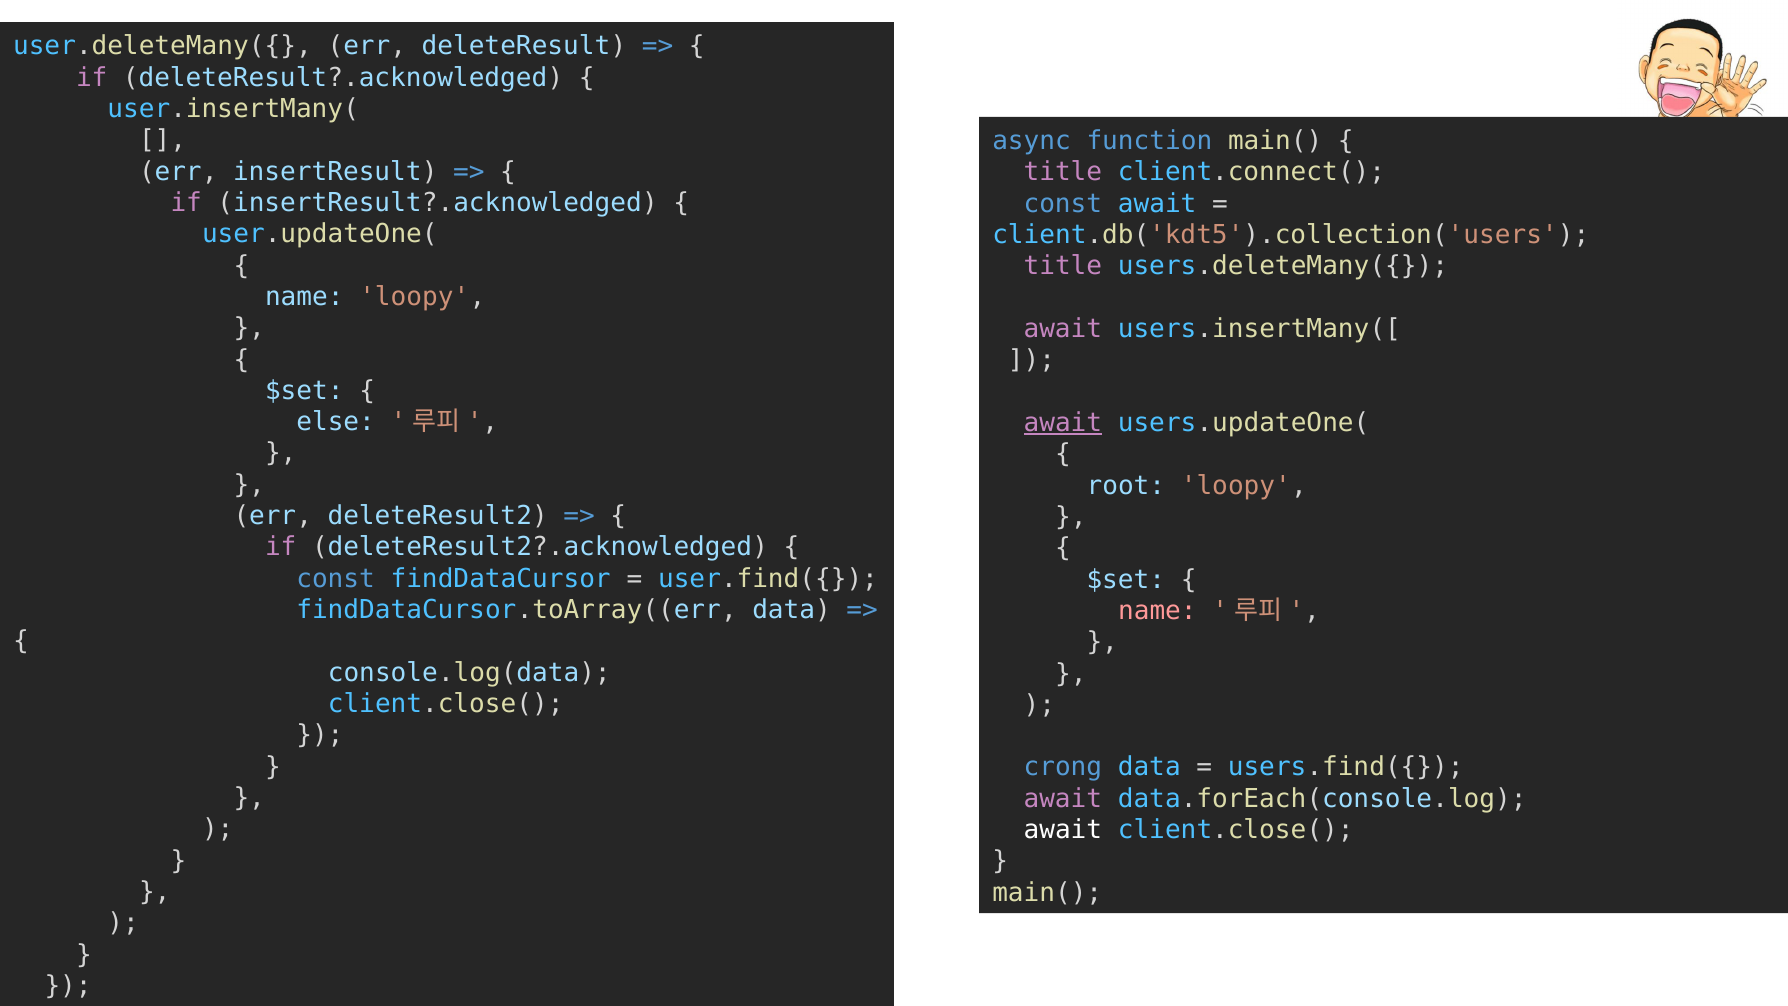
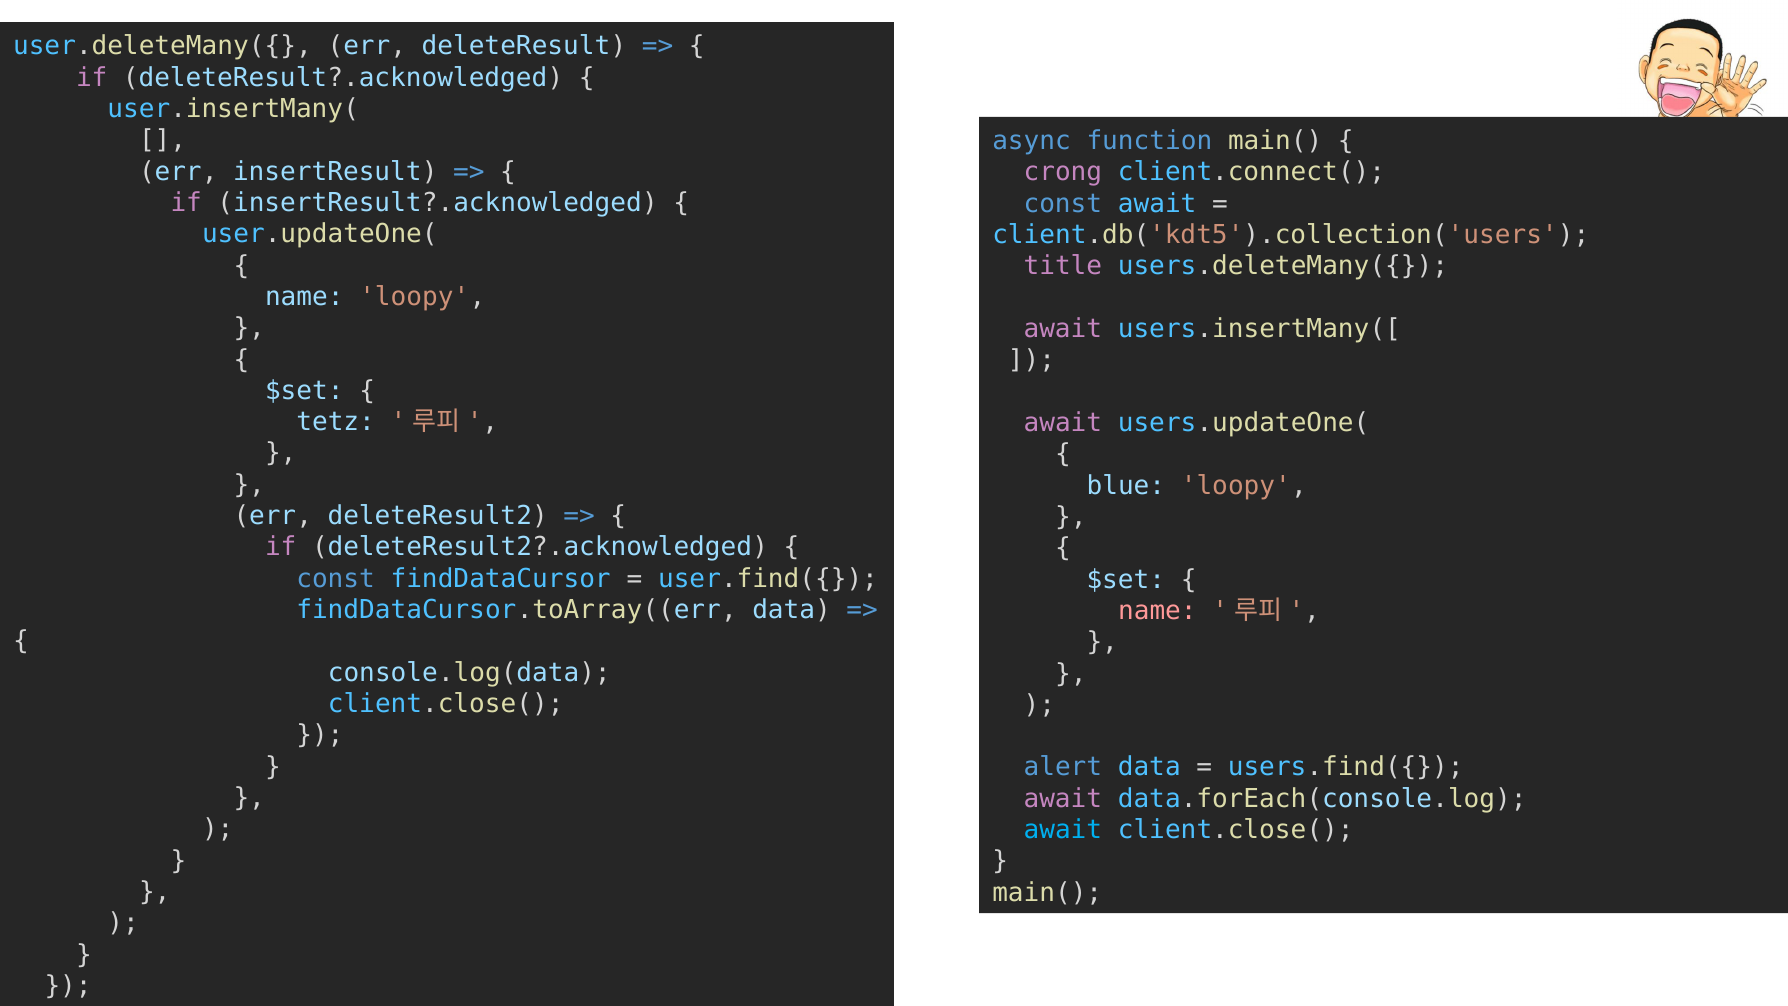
title: title -> crong (1063, 172)
else: else -> tetz (336, 422)
await underline: present -> none (1063, 423)
root: root -> blue (1126, 485)
crong: crong -> alert (1063, 767)
await colour: white -> light blue (1063, 830)
